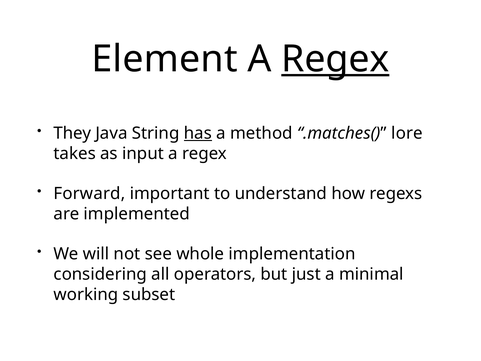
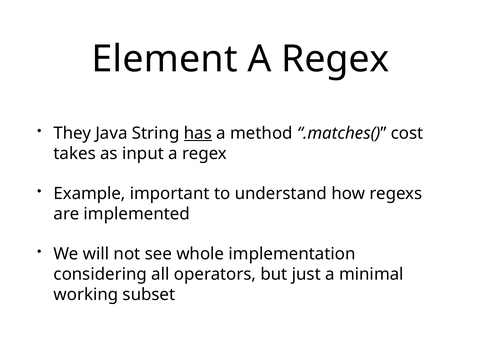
Regex underline: present -> none (335, 59)
lore: lore -> cost (407, 133)
Forward: Forward -> Example (89, 193)
